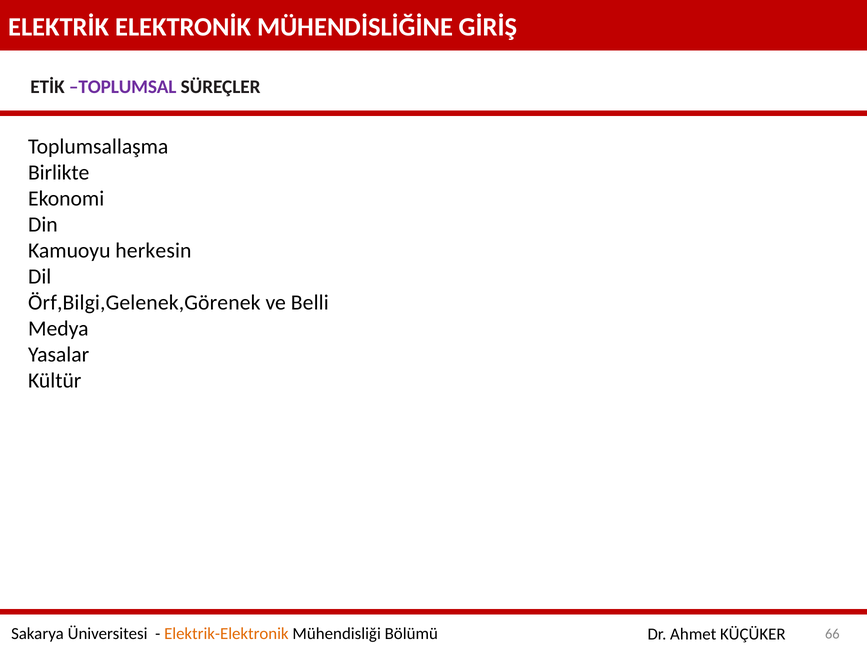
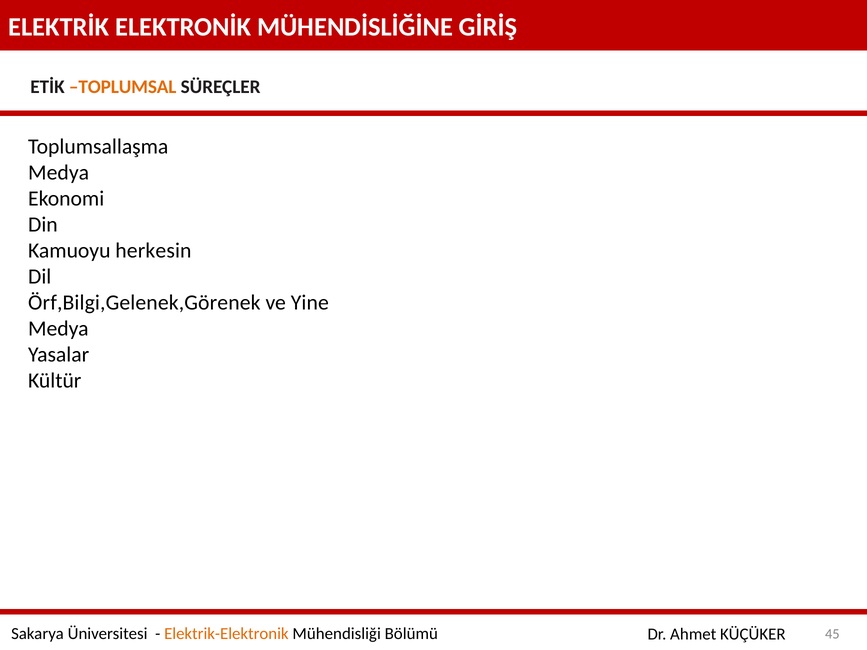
TOPLUMSAL colour: purple -> orange (123, 87)
Birlikte: Birlikte -> Medya (59, 173)
Belli: Belli -> Yine (310, 303)
66: 66 -> 45 (832, 634)
